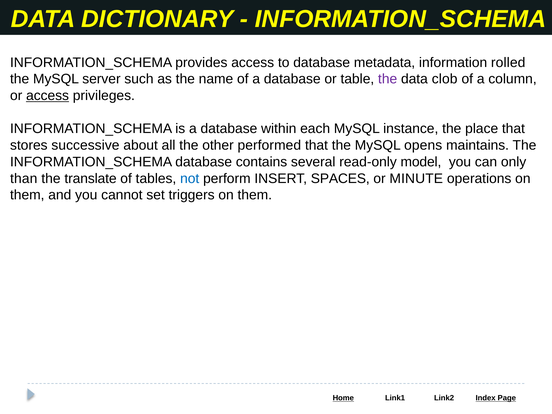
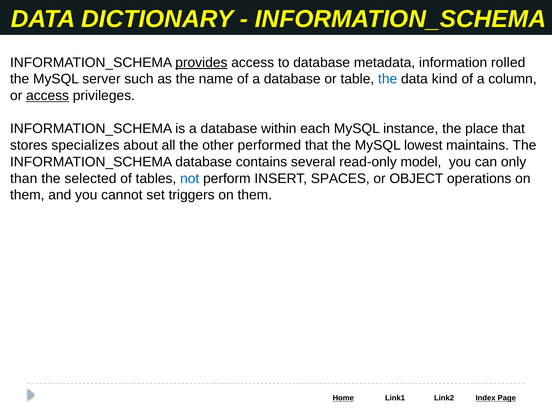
provides underline: none -> present (201, 63)
the colour: purple -> blue (388, 79)
clob: clob -> kind (445, 79)
successive: successive -> specializes (85, 145)
opens: opens -> lowest (423, 145)
translate: translate -> selected (90, 178)
MINUTE: MINUTE -> OBJECT (416, 178)
